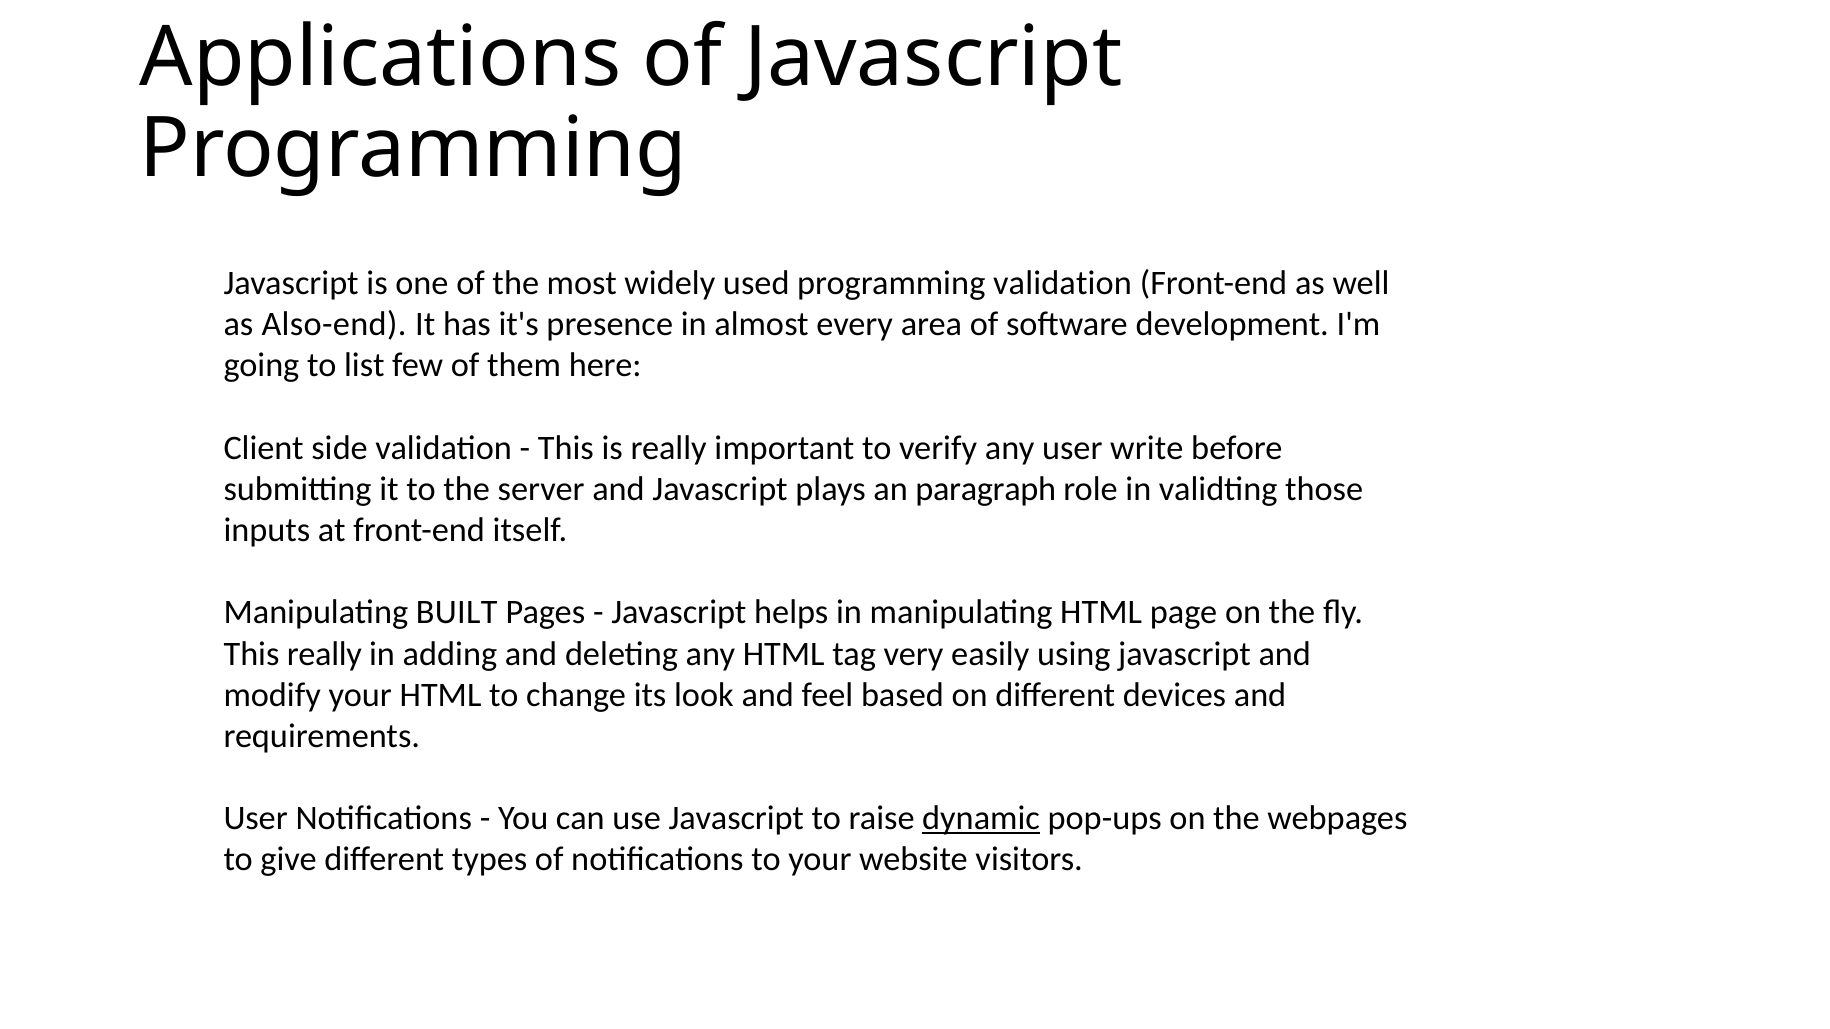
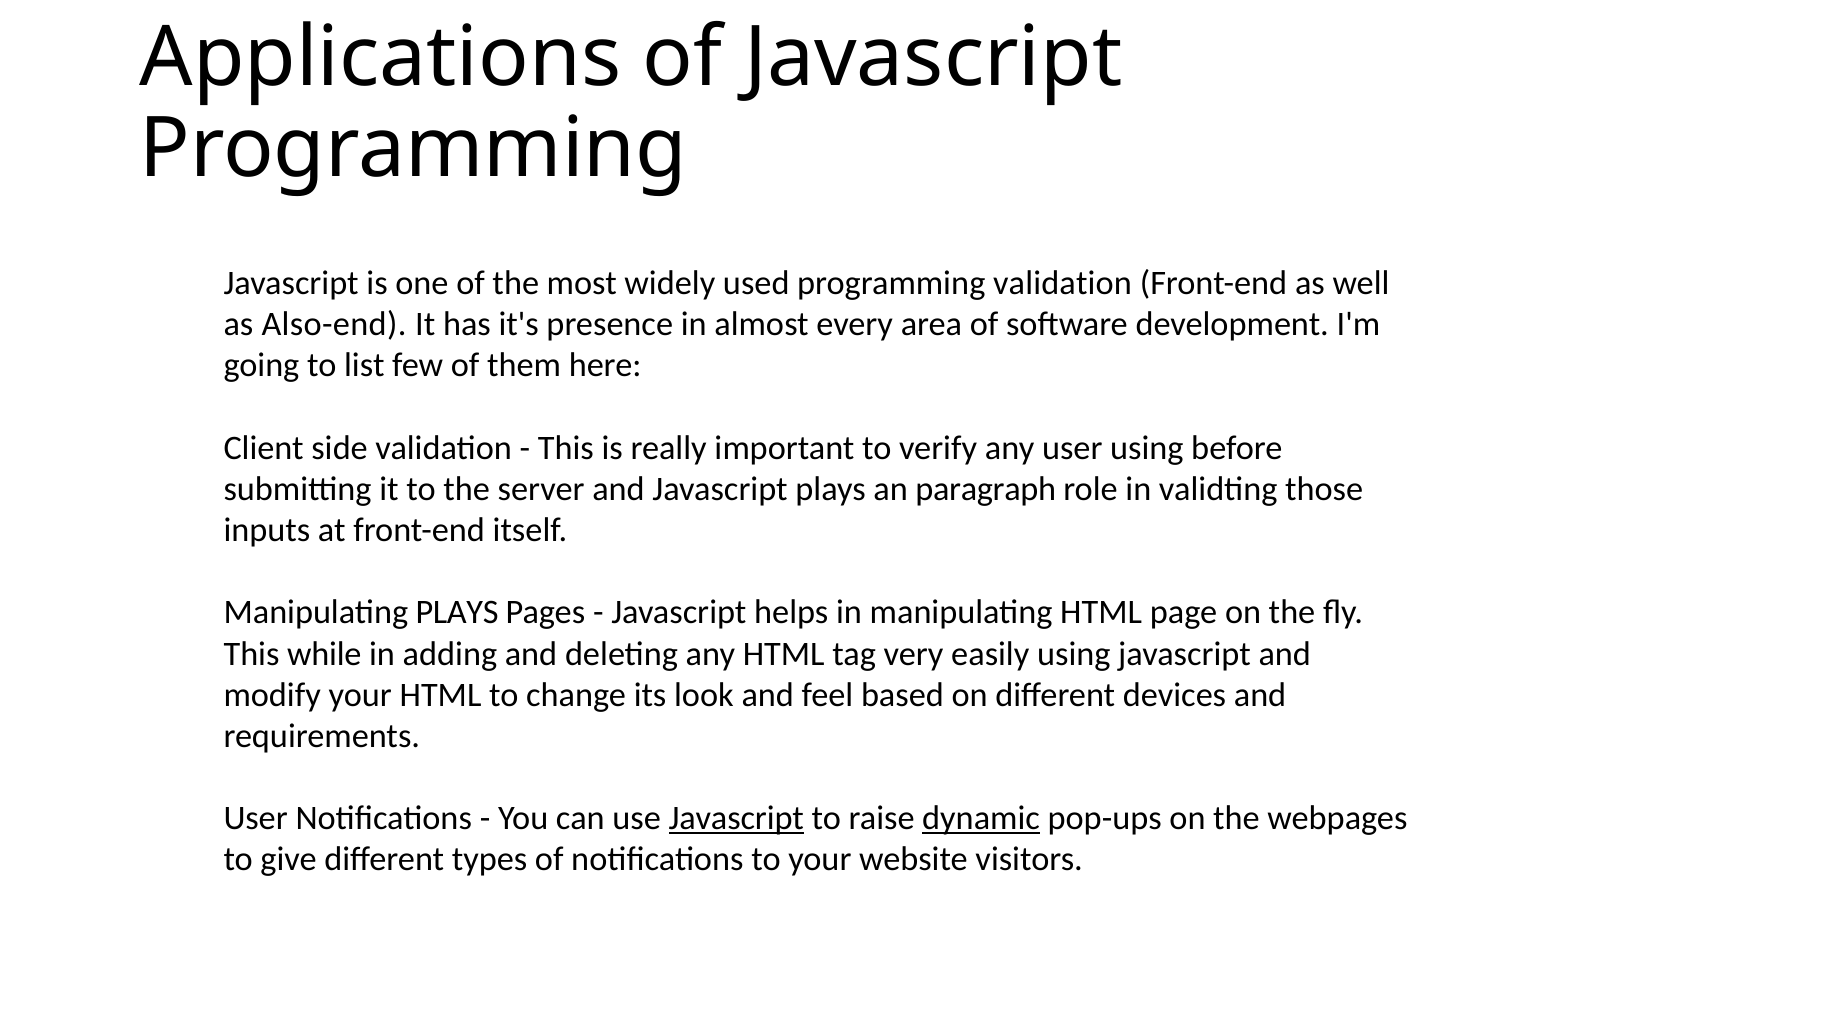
user write: write -> using (1147, 448)
Manipulating BUILT: BUILT -> PLAYS (457, 613)
This really: really -> while (324, 654)
Javascript underline: none -> present (736, 819)
